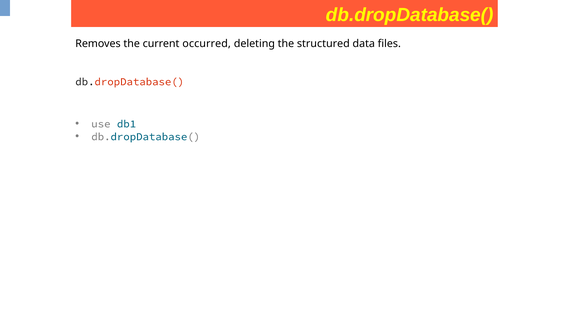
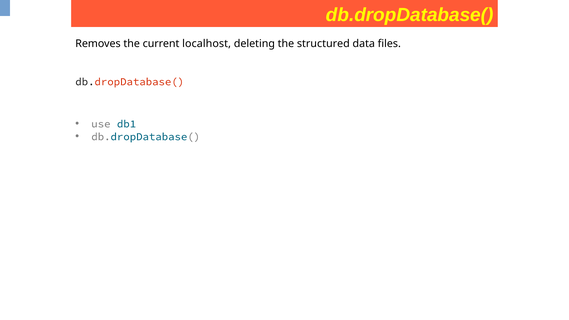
occurred: occurred -> localhost (207, 44)
